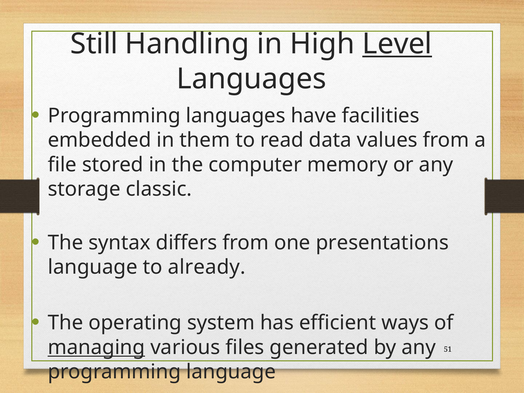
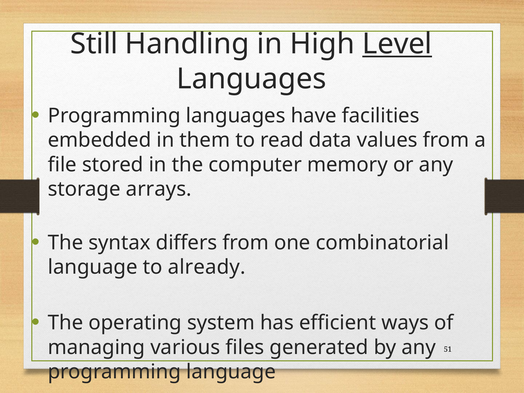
classic: classic -> arrays (159, 189)
presentations: presentations -> combinatorial (382, 243)
managing underline: present -> none (96, 347)
